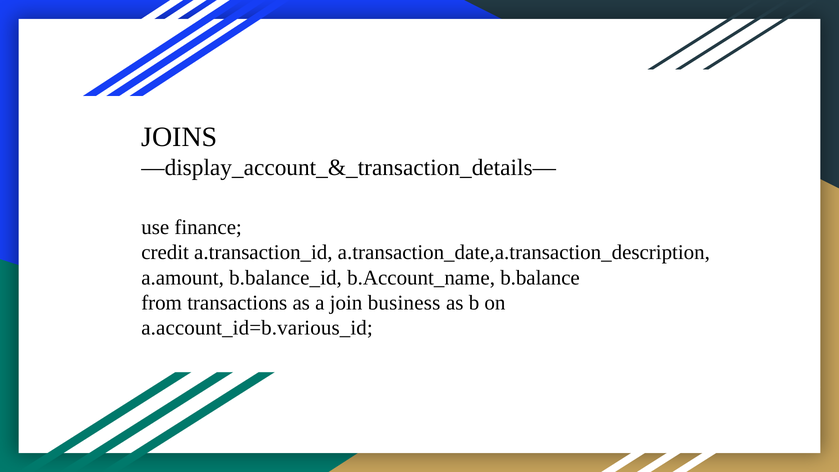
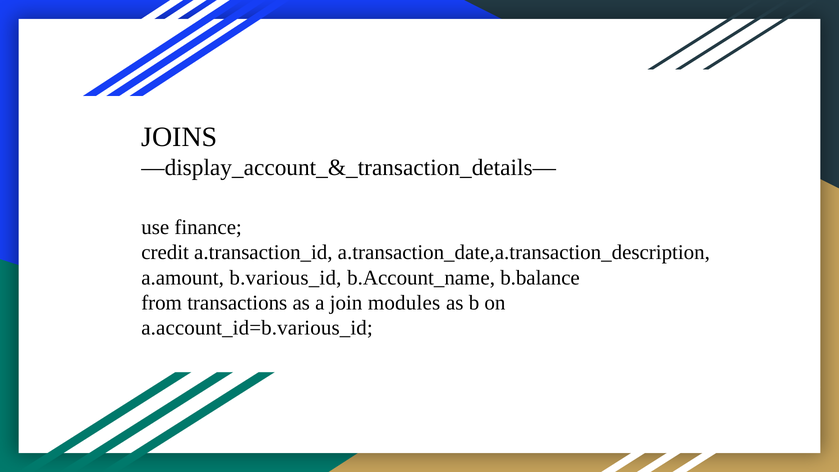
b.balance_id: b.balance_id -> b.various_id (285, 278)
business: business -> modules (404, 303)
